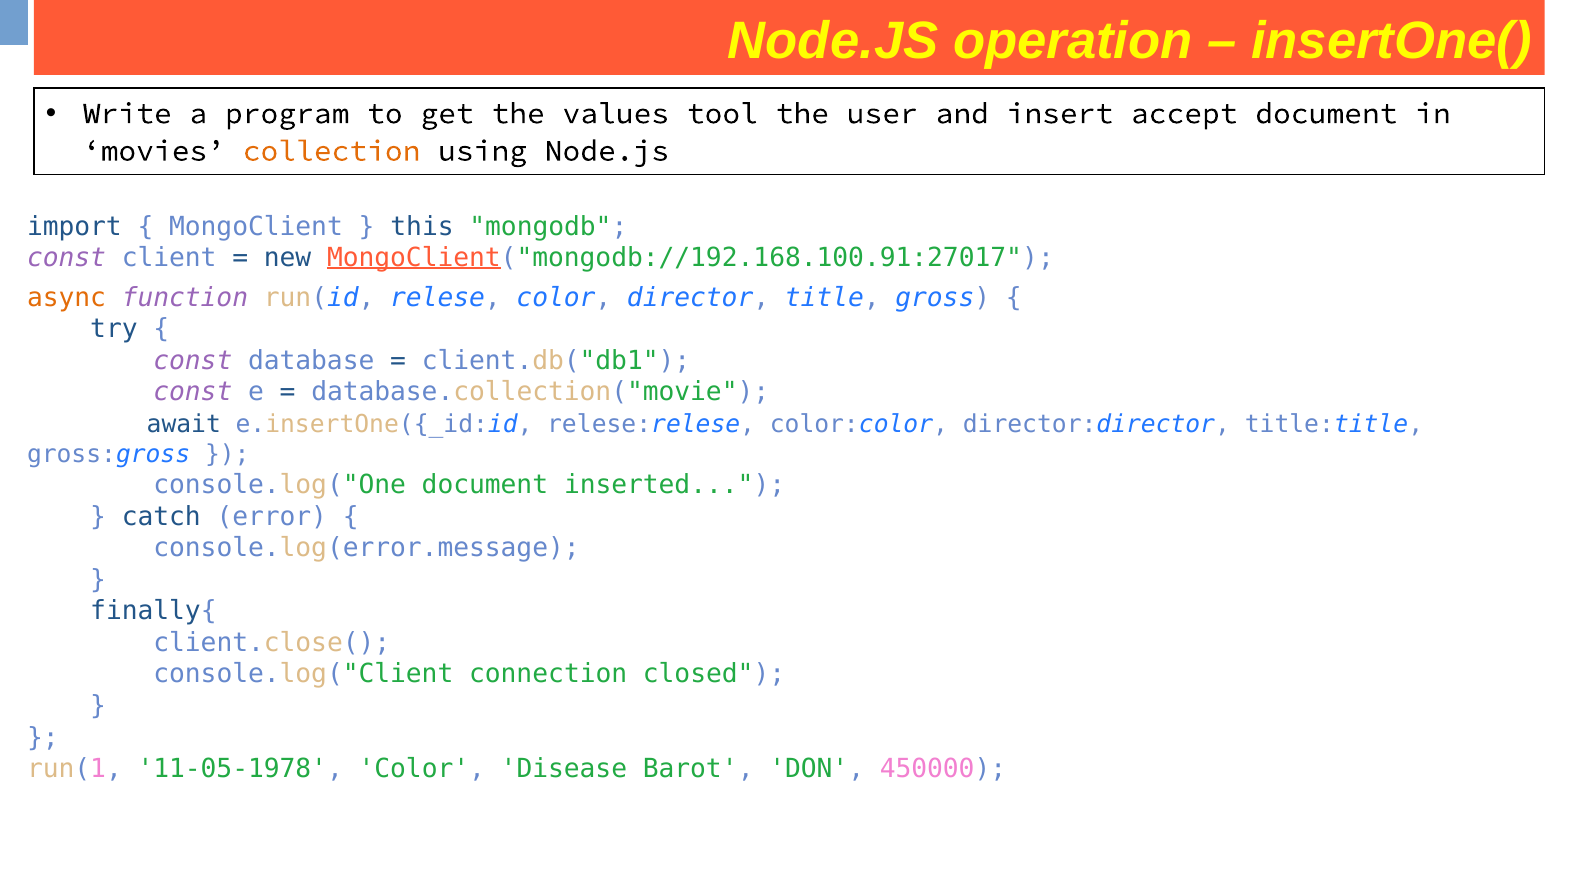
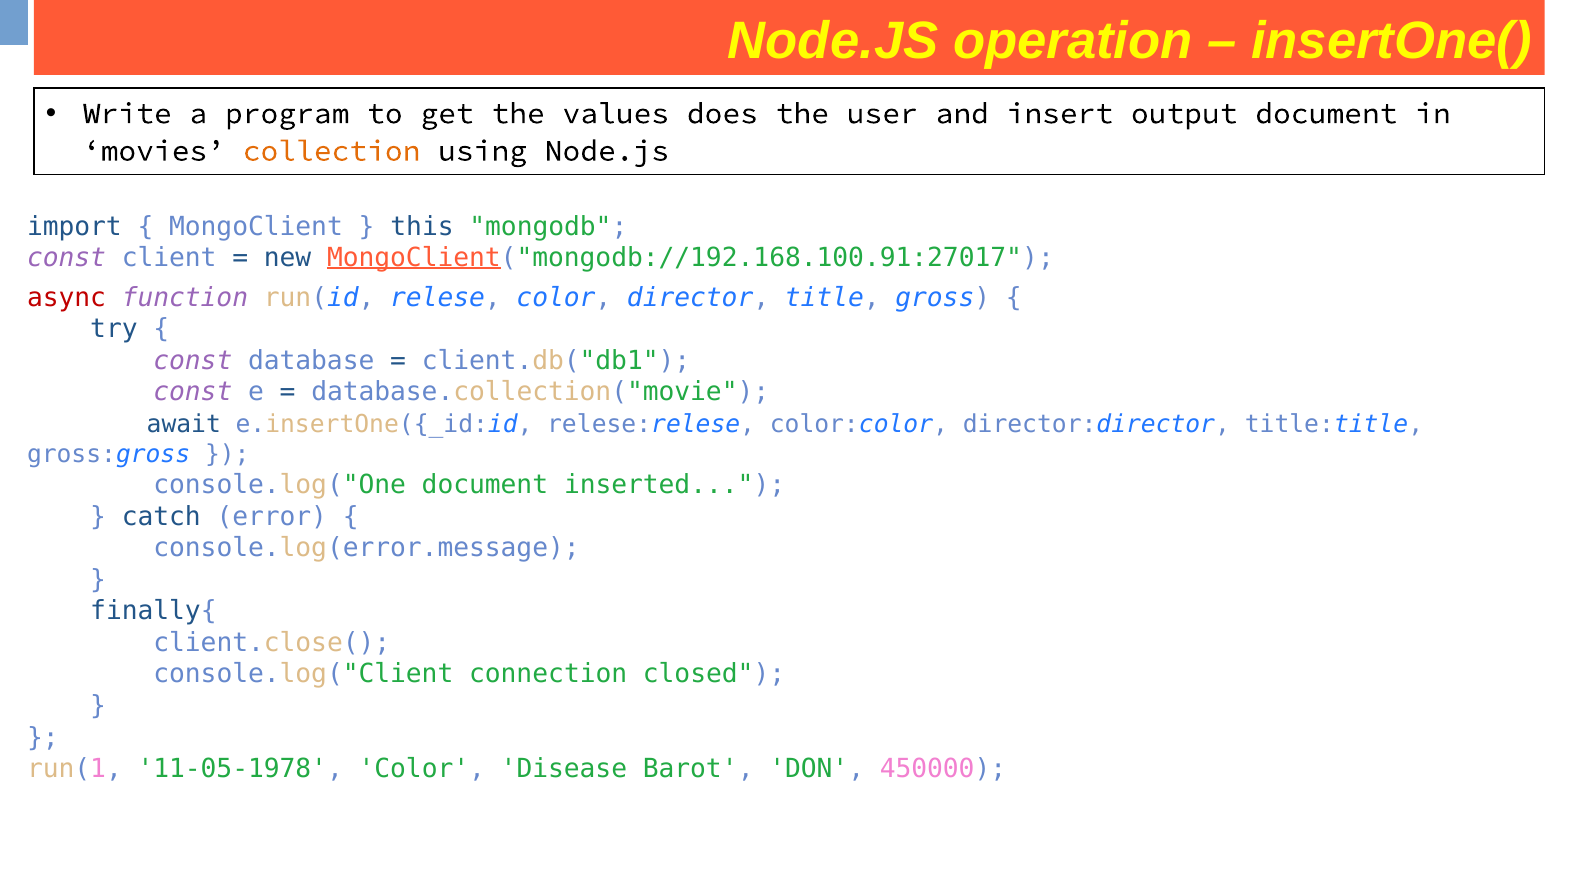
tool: tool -> does (722, 114)
accept: accept -> output (1184, 114)
async colour: orange -> red (67, 298)
